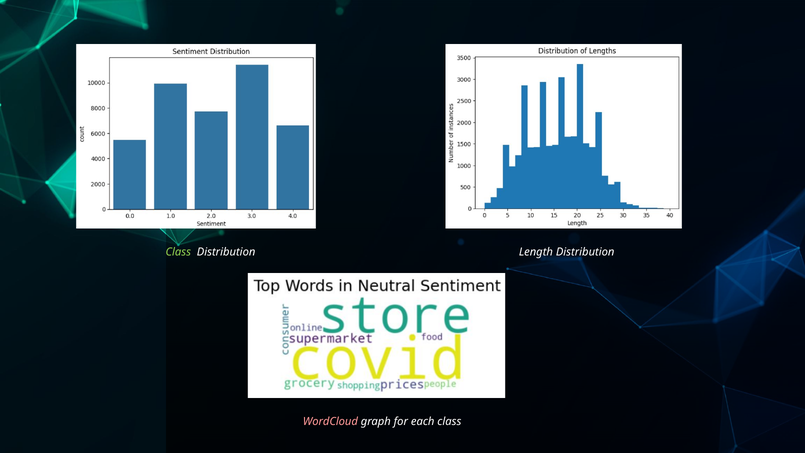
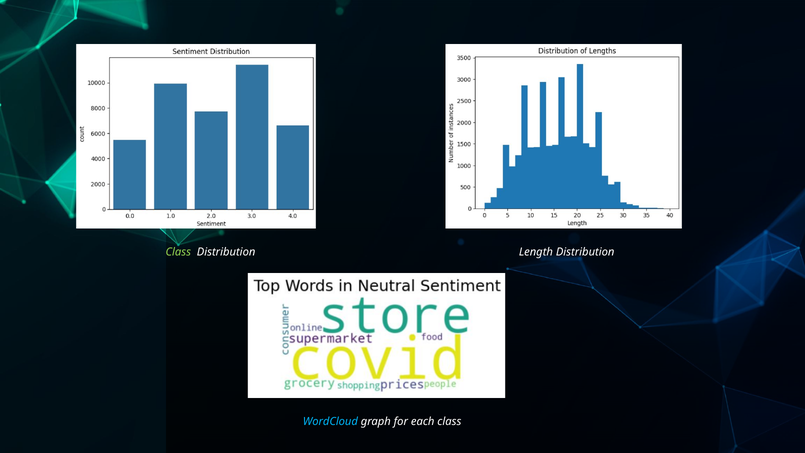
WordCloud colour: pink -> light blue (330, 422)
